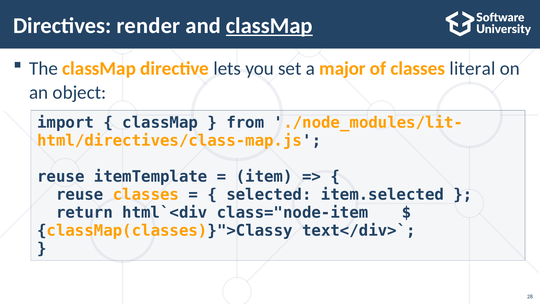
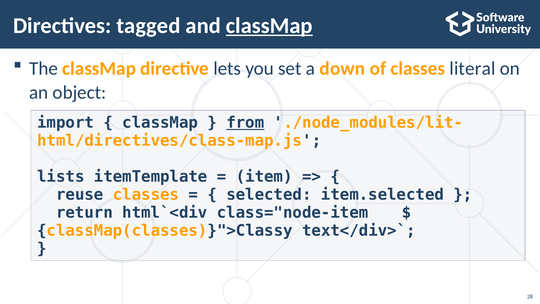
render: render -> tagged (148, 26)
major: major -> down (342, 69)
from underline: none -> present (245, 123)
reuse: reuse -> lists (61, 176)
